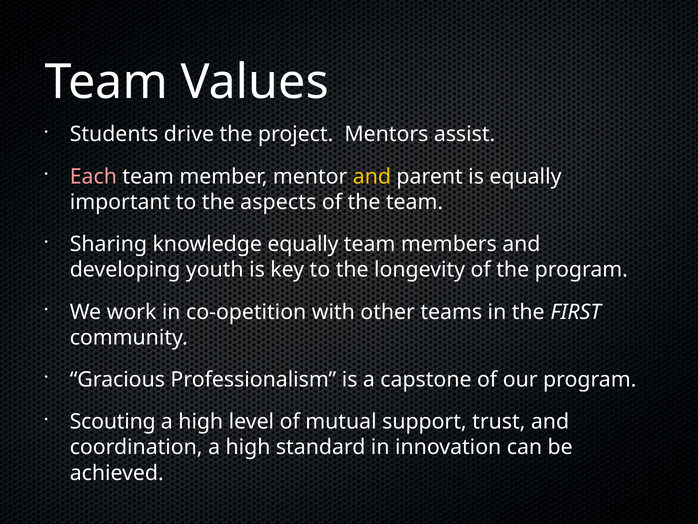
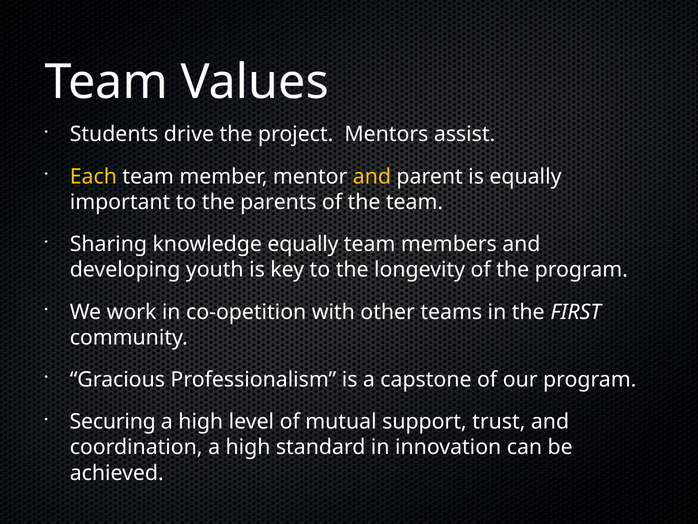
Each colour: pink -> yellow (93, 176)
aspects: aspects -> parents (278, 202)
Scouting: Scouting -> Securing (113, 421)
